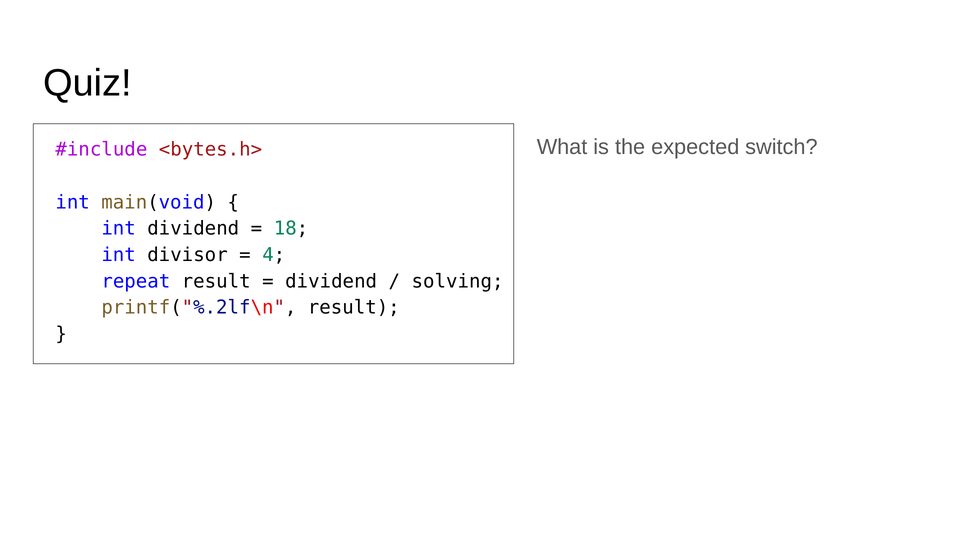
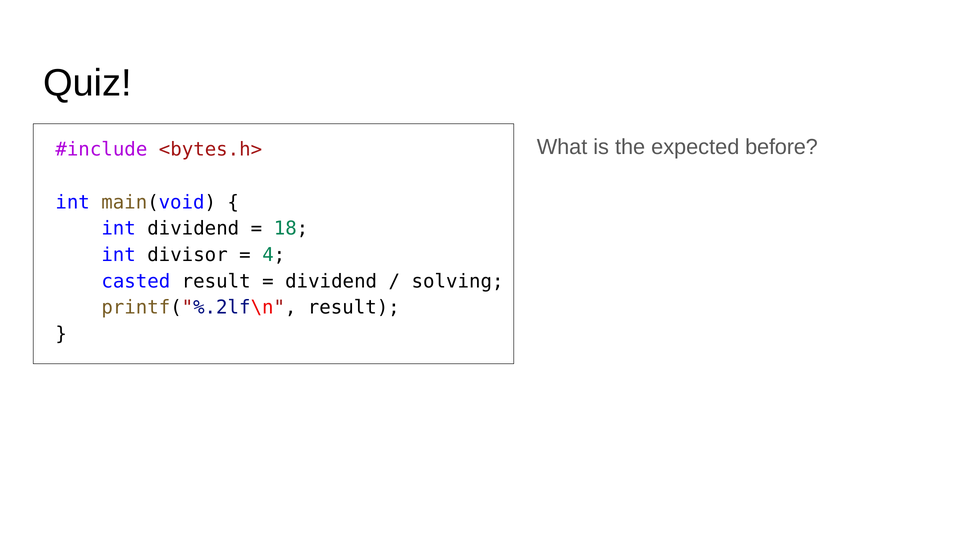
switch: switch -> before (782, 147)
repeat: repeat -> casted (136, 281)
